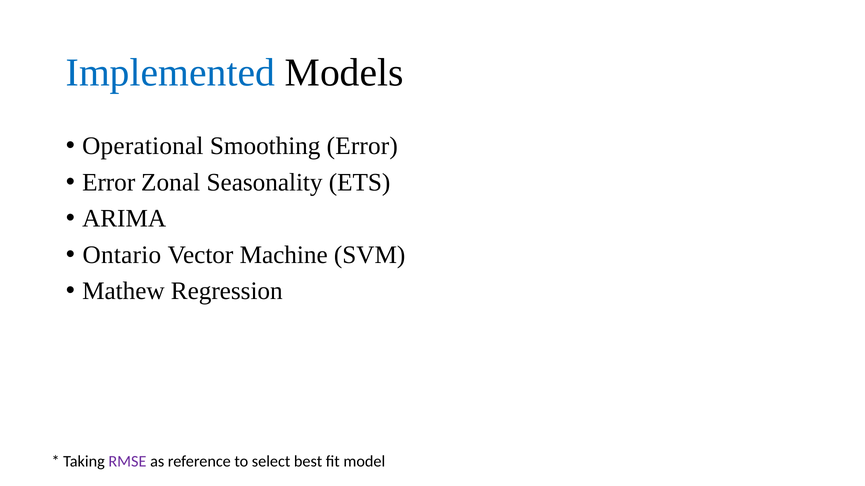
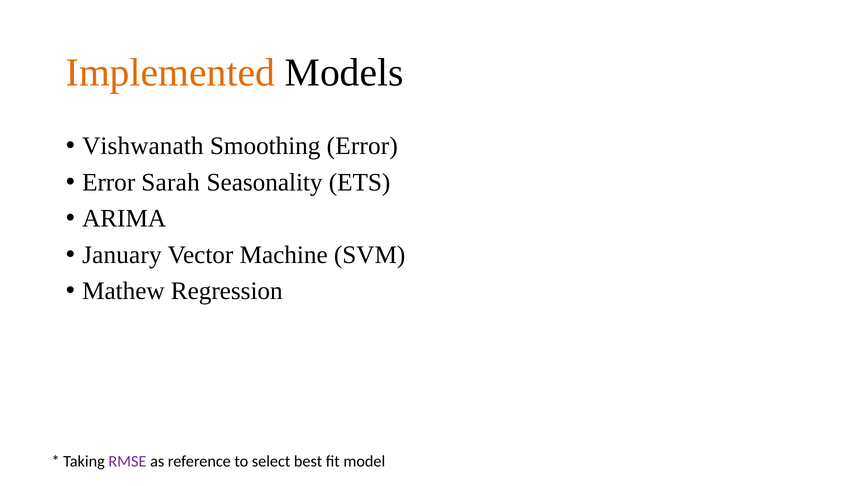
Implemented colour: blue -> orange (170, 73)
Operational: Operational -> Vishwanath (143, 146)
Zonal: Zonal -> Sarah (171, 183)
Ontario: Ontario -> January (122, 255)
